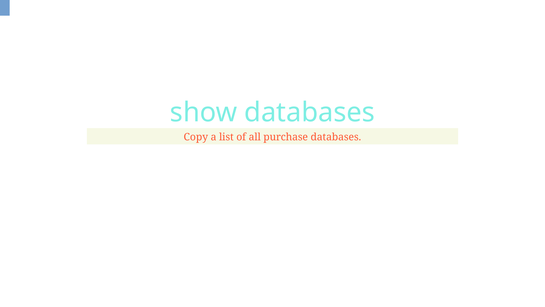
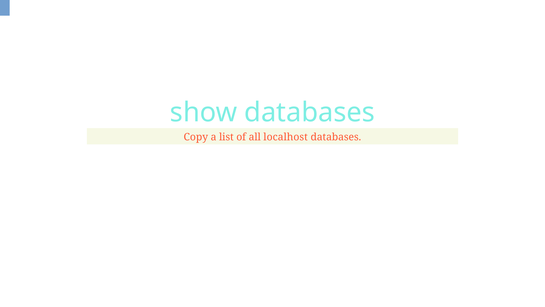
purchase: purchase -> localhost (286, 137)
